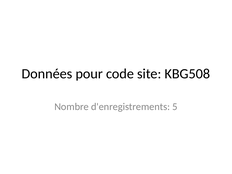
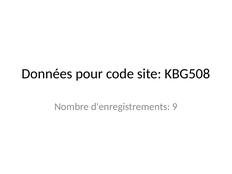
5: 5 -> 9 (175, 107)
